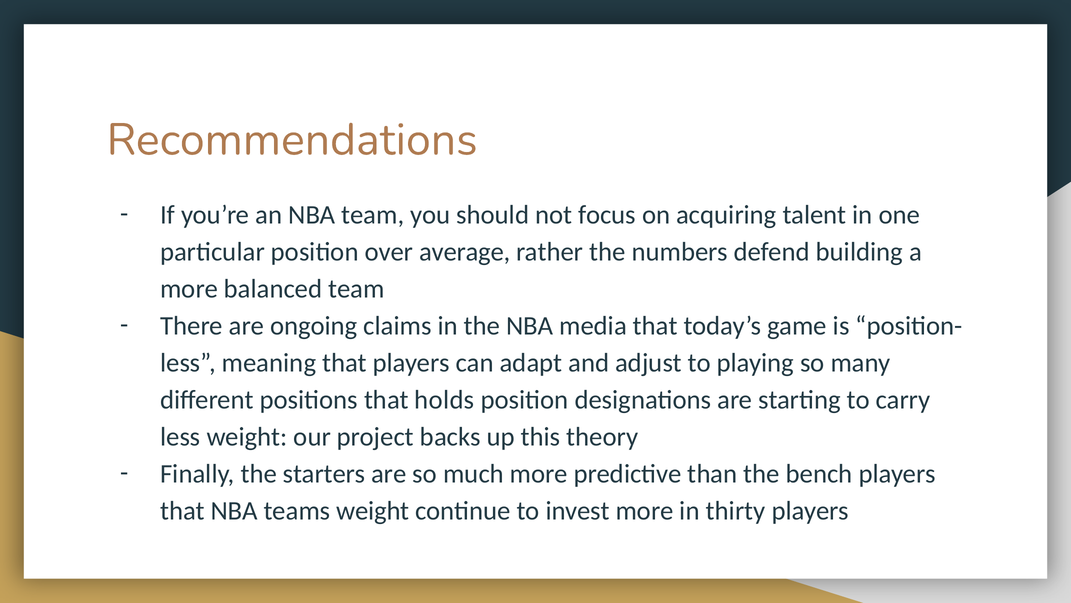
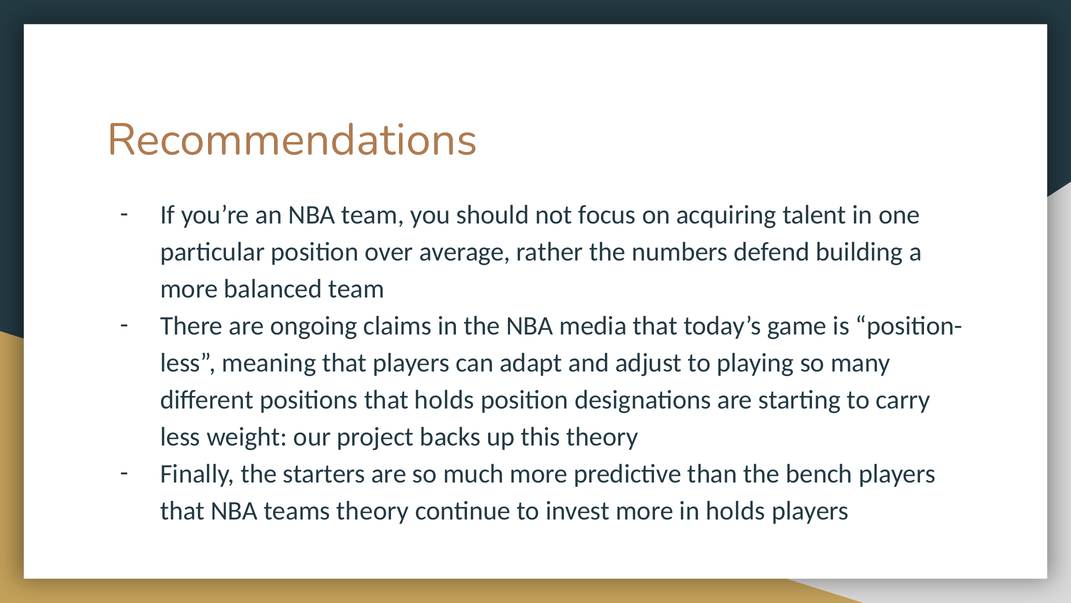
teams weight: weight -> theory (373, 510)
in thirty: thirty -> holds (736, 510)
